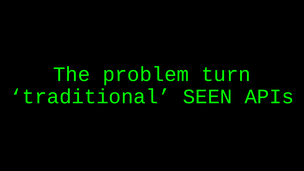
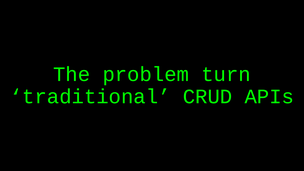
SEEN: SEEN -> CRUD (208, 96)
